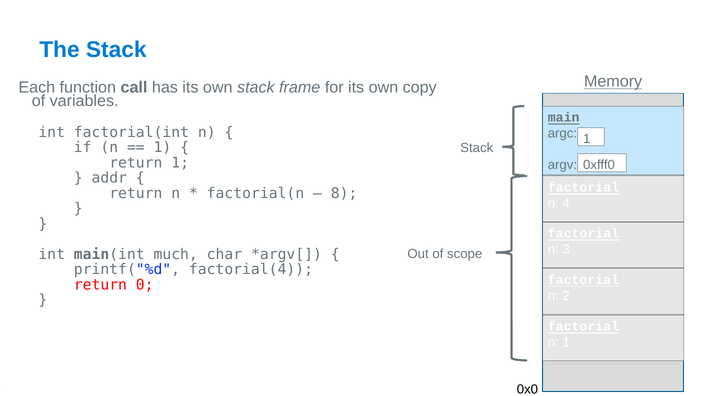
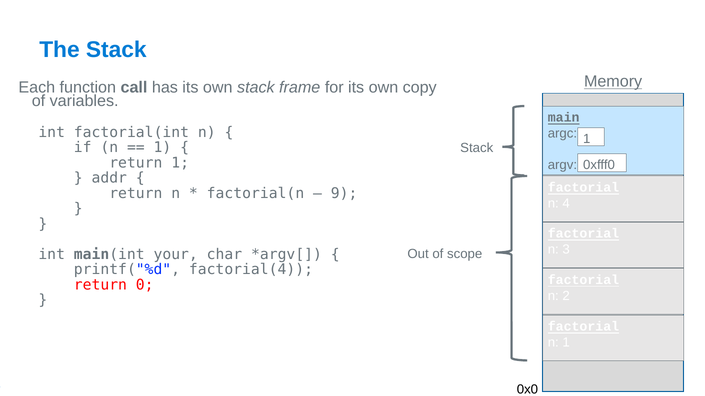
8: 8 -> 9 (344, 194)
much: much -> your (176, 255)
